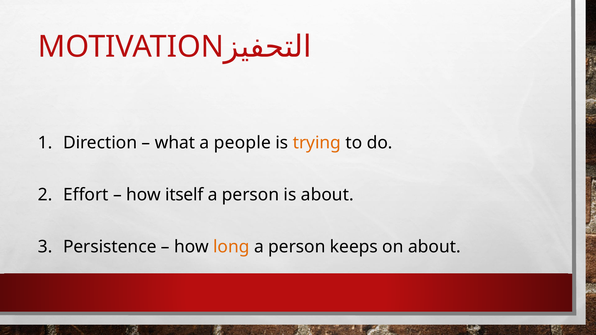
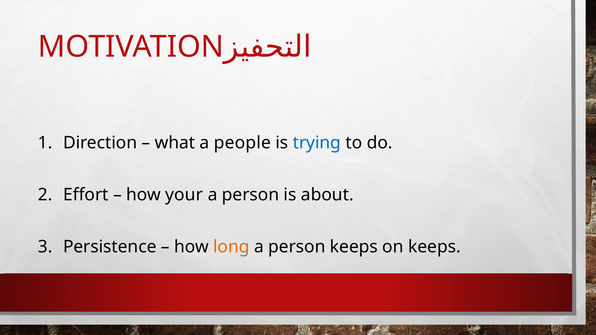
trying colour: orange -> blue (317, 143)
itself: itself -> your (184, 195)
on about: about -> keeps (434, 247)
